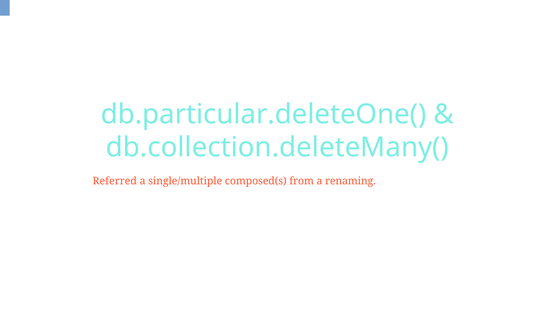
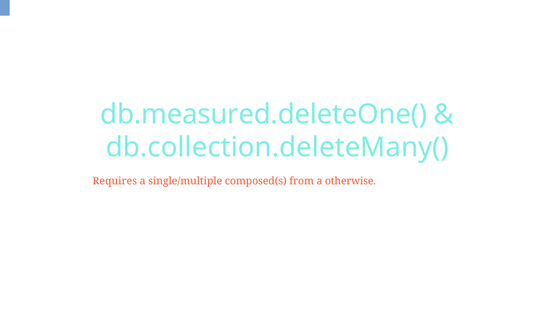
db.particular.deleteOne(: db.particular.deleteOne( -> db.measured.deleteOne( (264, 114)
Referred: Referred -> Requires (115, 181)
renaming: renaming -> otherwise (350, 181)
